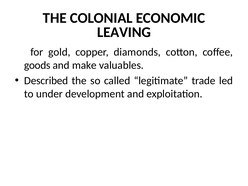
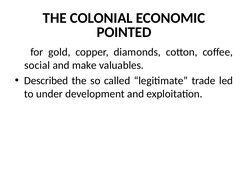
LEAVING: LEAVING -> POINTED (124, 32)
goods: goods -> social (37, 65)
